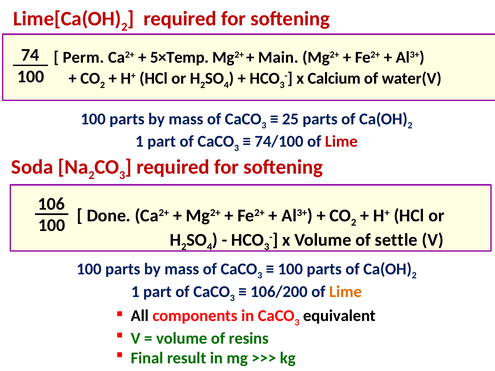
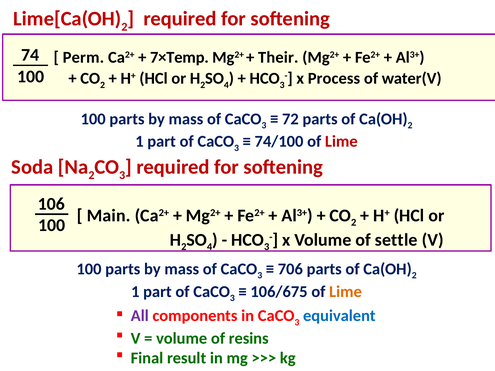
5×Temp: 5×Temp -> 7×Temp (179, 57)
Main: Main -> Their (278, 57)
Calcium: Calcium -> Process (334, 79)
25: 25 -> 72 (290, 119)
Done: Done -> Main (109, 216)
100: 100 -> 706 (290, 269)
106/200: 106/200 -> 106/675 (279, 292)
All colour: black -> purple (140, 316)
equivalent colour: black -> blue (339, 316)
